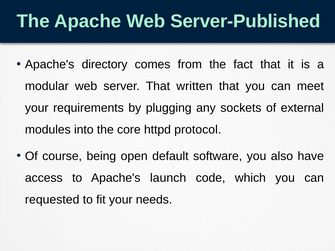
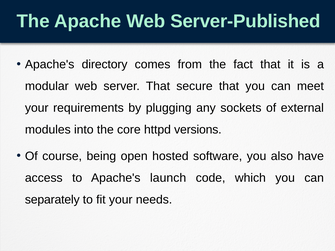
written: written -> secure (194, 86)
protocol: protocol -> versions (198, 130)
default: default -> hosted (170, 156)
requested: requested -> separately (52, 200)
